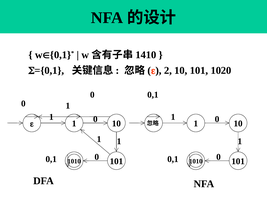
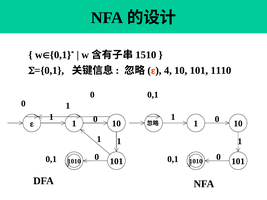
1410: 1410 -> 1510 (146, 55)
2: 2 -> 4 (168, 71)
1020: 1020 -> 1110 (221, 71)
